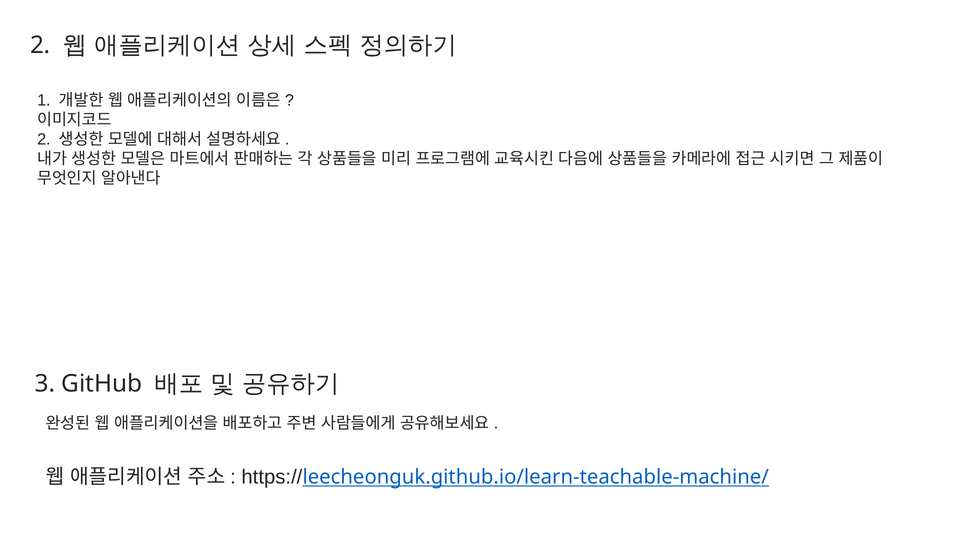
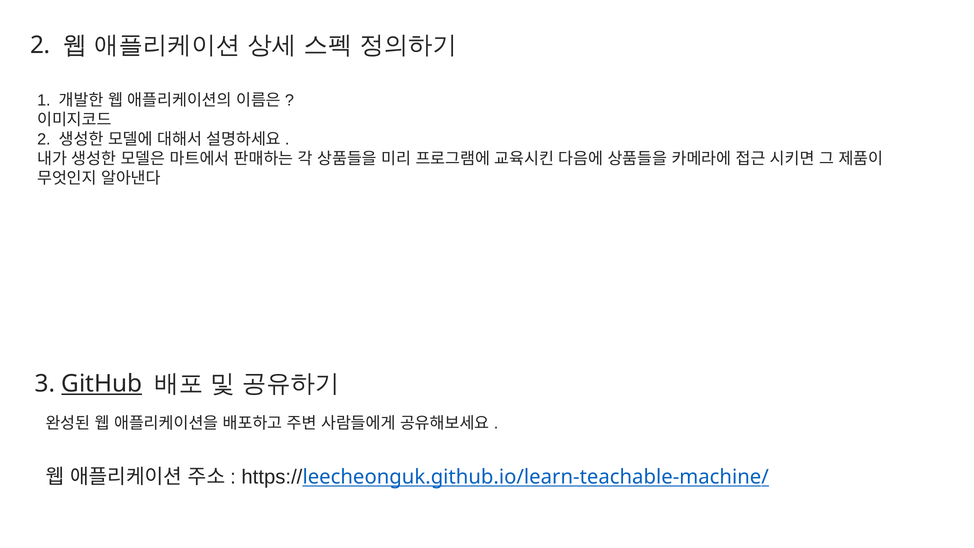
GitHub underline: none -> present (102, 383)
